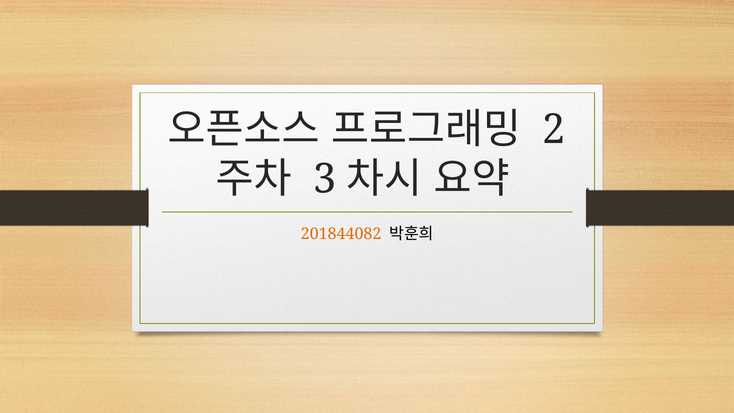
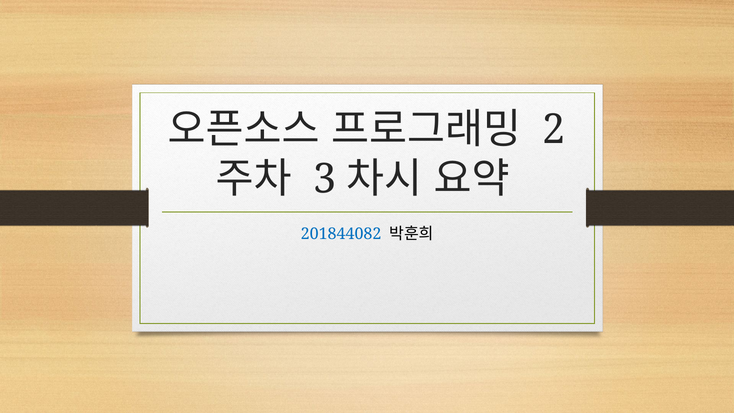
201844082 colour: orange -> blue (341, 234)
